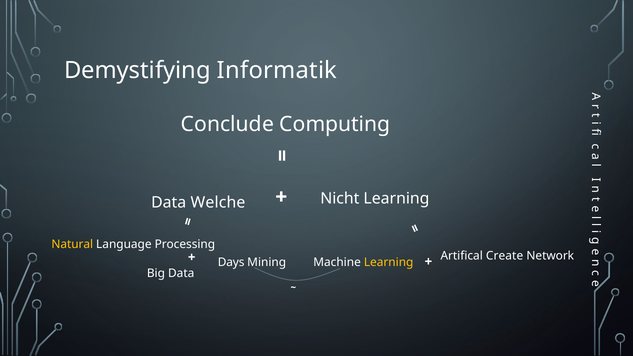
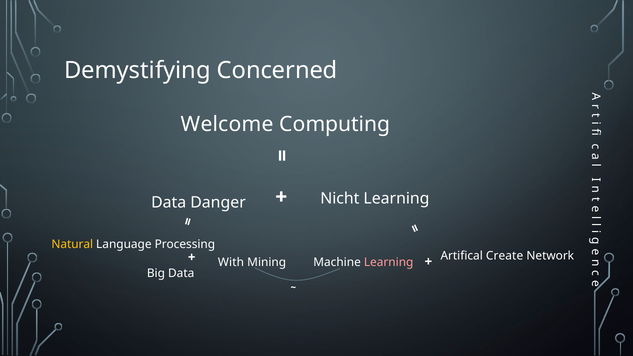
Informatik: Informatik -> Concerned (277, 70)
Conclude: Conclude -> Welcome (227, 124)
Welche: Welche -> Danger (218, 202)
Days: Days -> With (231, 262)
Learning colour: yellow -> pink (389, 262)
